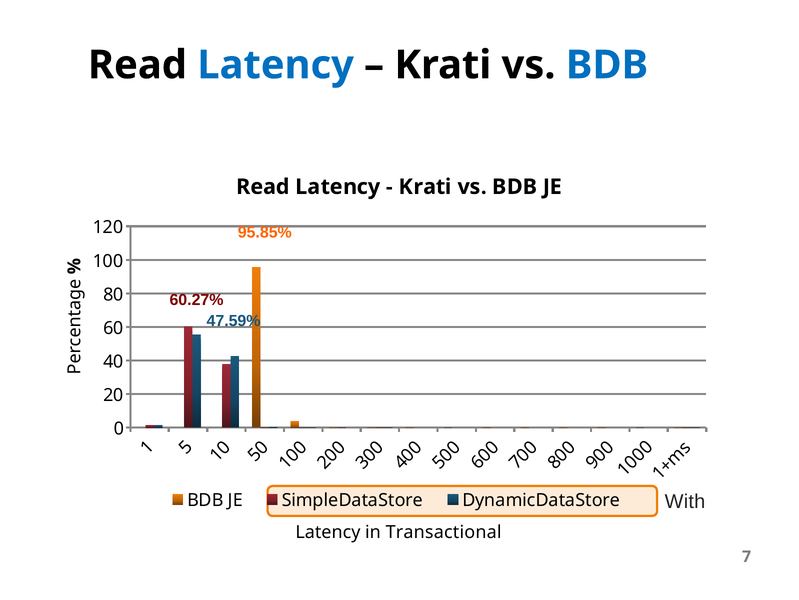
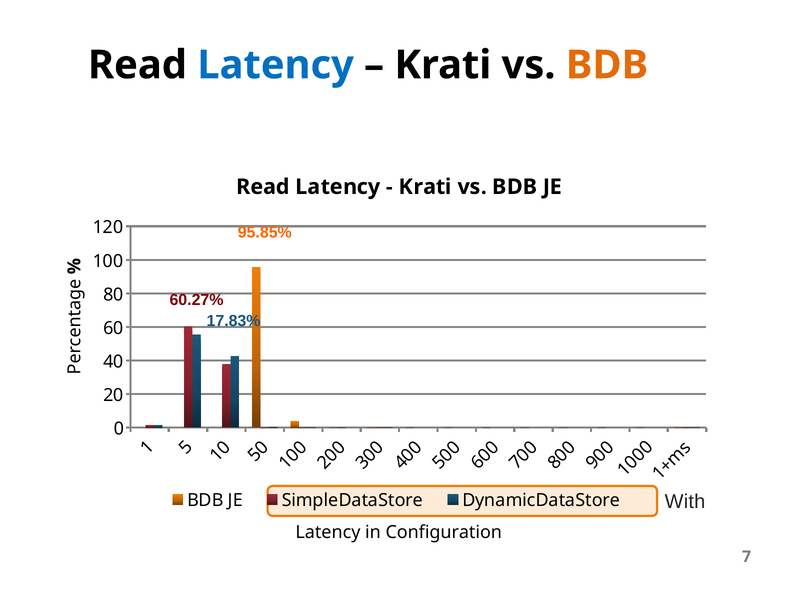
BDB colour: blue -> orange (607, 65)
47.59%: 47.59% -> 17.83% (234, 321)
Transactional: Transactional -> Configuration (444, 532)
